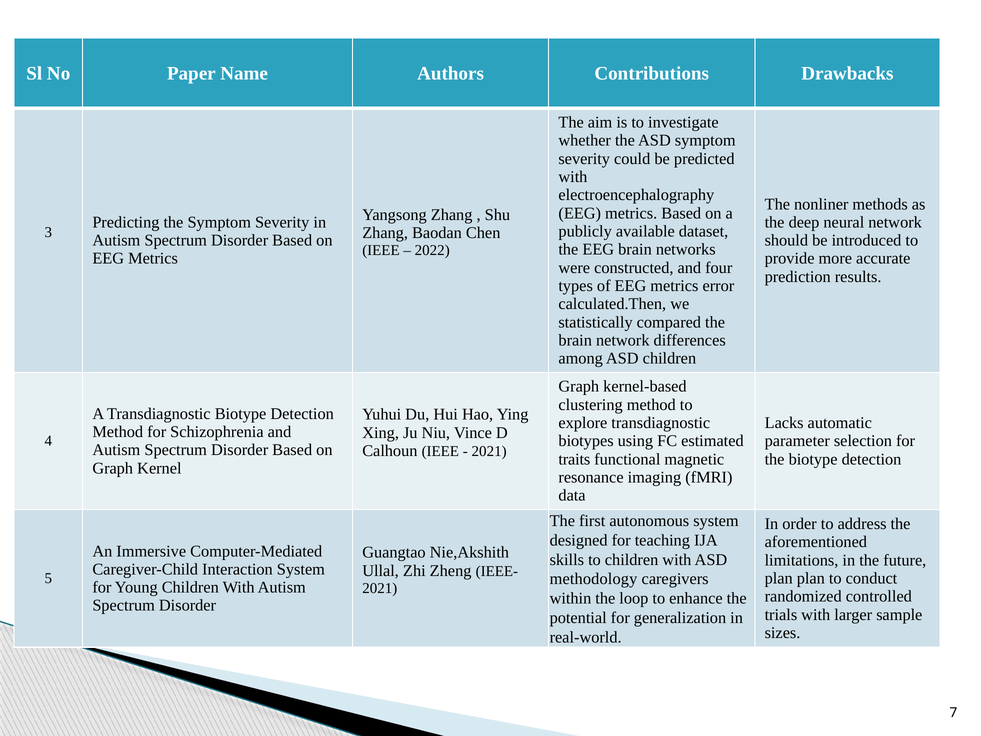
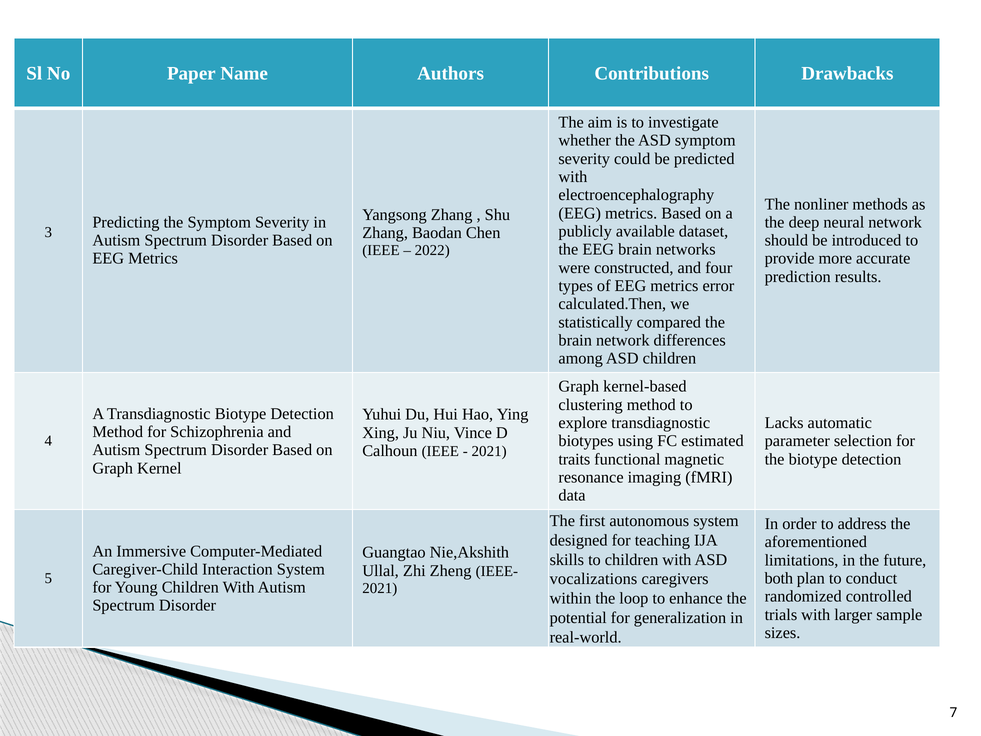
plan: plan -> both (779, 578)
methodology: methodology -> vocalizations (594, 579)
